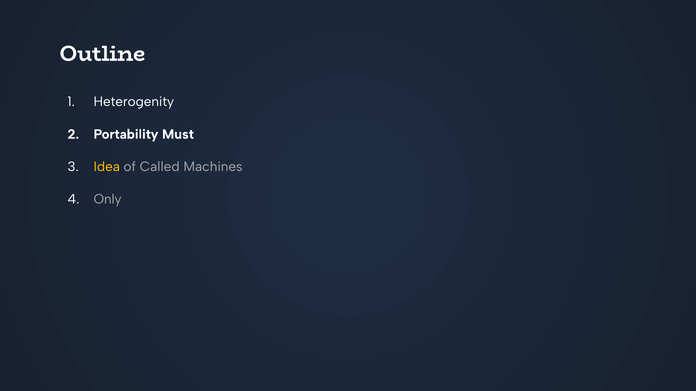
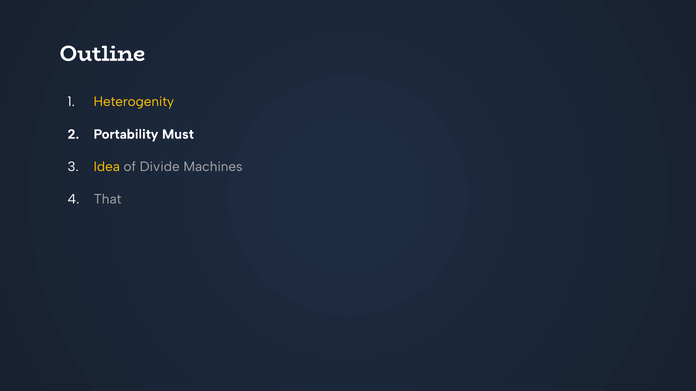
Heterogenity colour: white -> yellow (134, 102)
Called: Called -> Divide (160, 167)
Only: Only -> That (108, 199)
